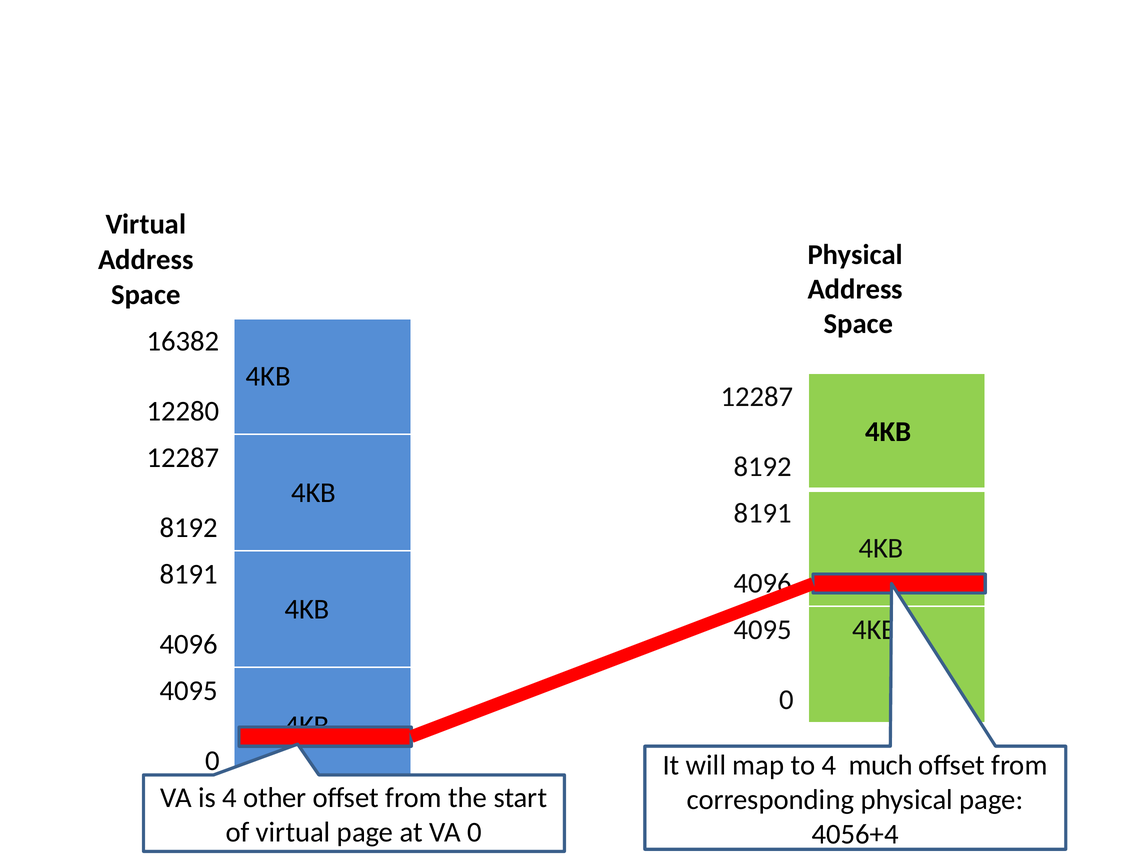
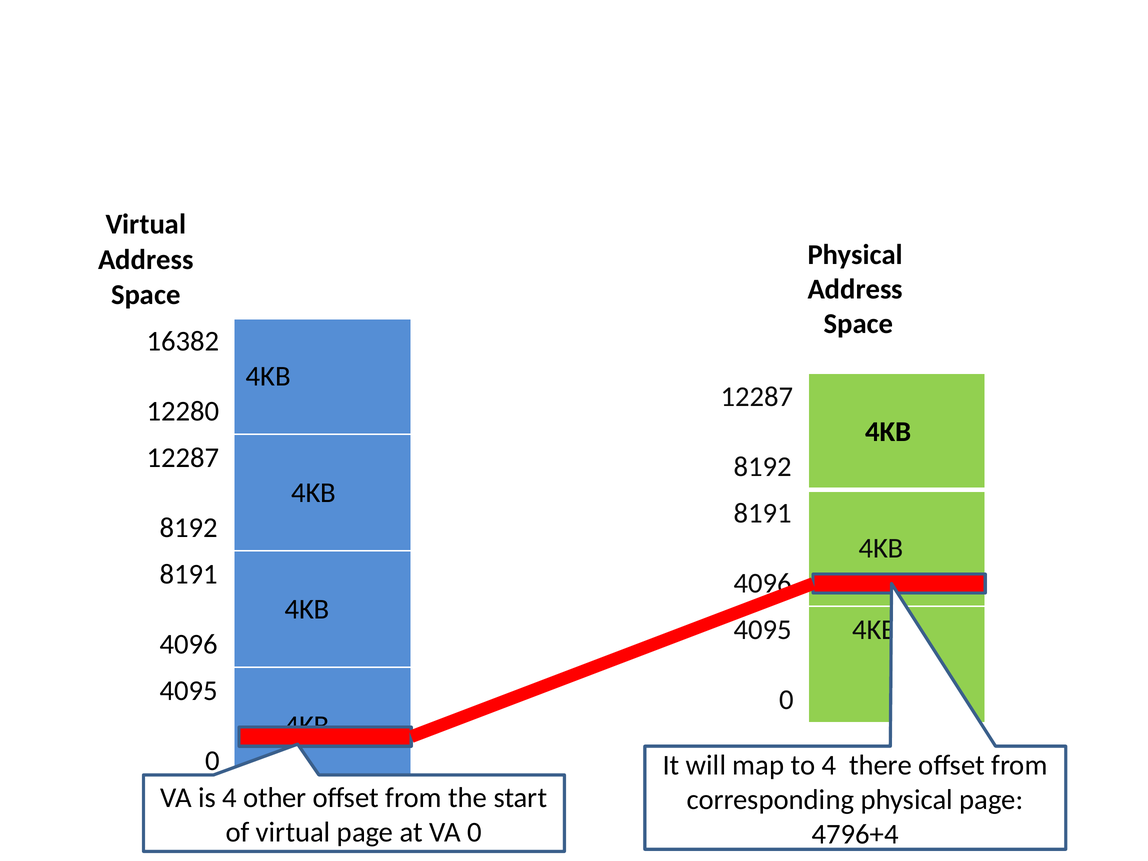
much: much -> there (881, 765)
4056+4: 4056+4 -> 4796+4 (855, 834)
